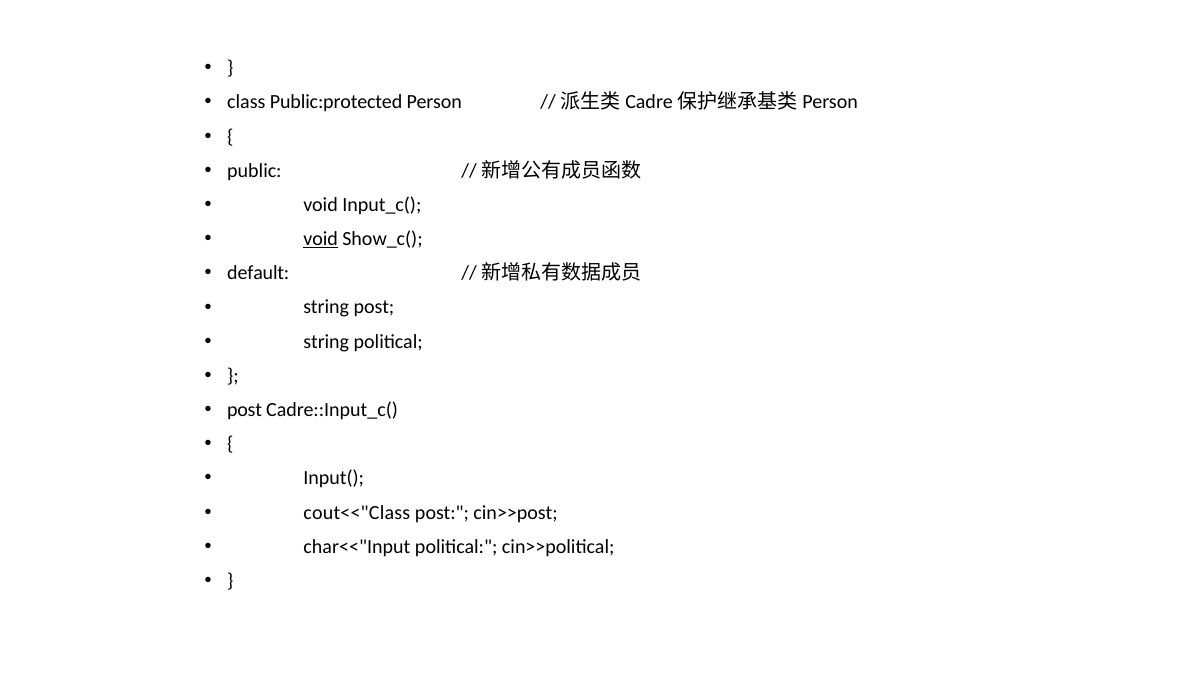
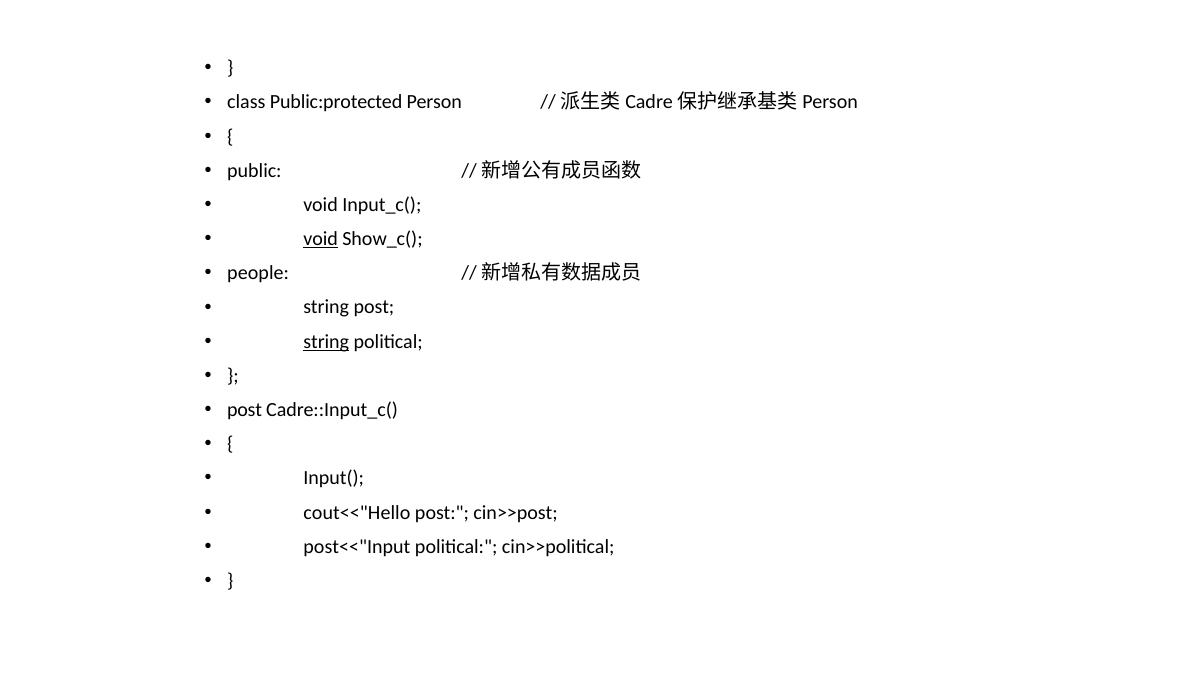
default: default -> people (258, 273)
string underline: none -> present (326, 342)
cout<<"Class: cout<<"Class -> cout<<"Hello (357, 513)
char<<"Input: char<<"Input -> post<<"Input (357, 547)
